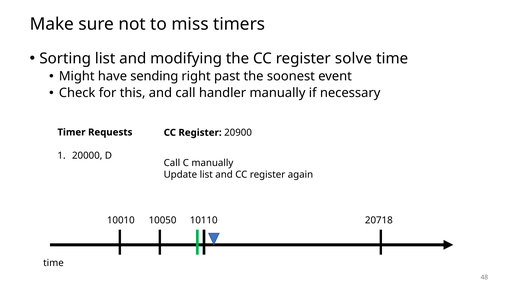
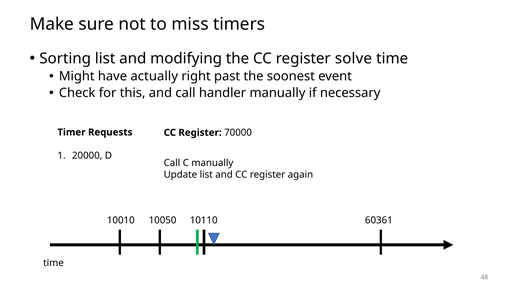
sending: sending -> actually (154, 76)
20900: 20900 -> 70000 (238, 133)
20718: 20718 -> 60361 (379, 221)
